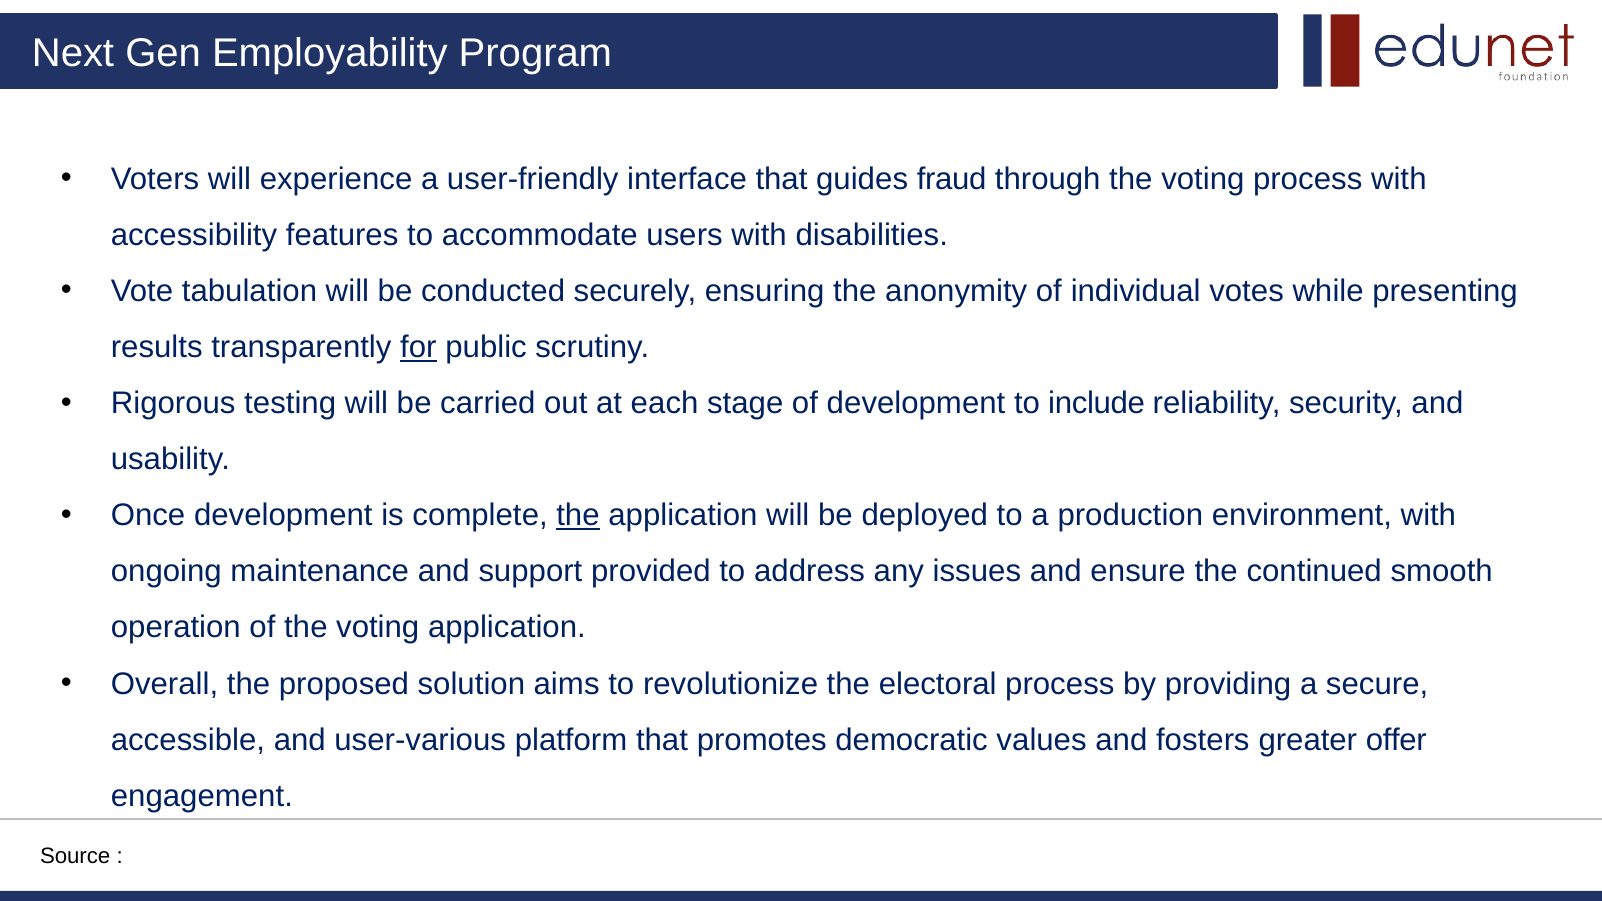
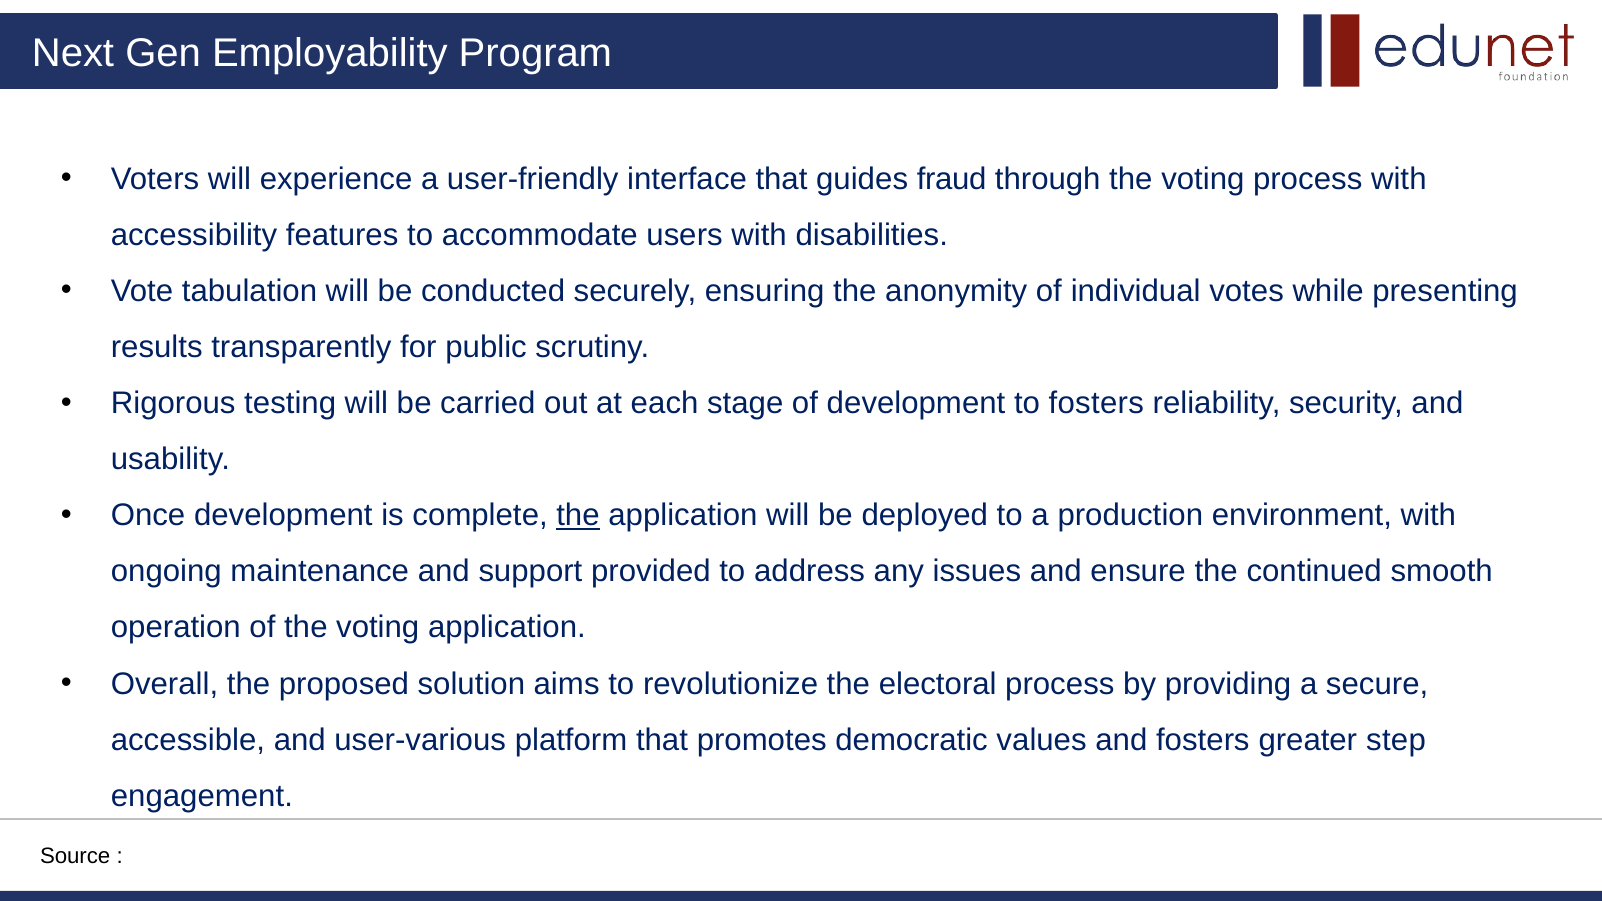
for underline: present -> none (418, 347)
to include: include -> fosters (1096, 404)
offer: offer -> step (1396, 740)
